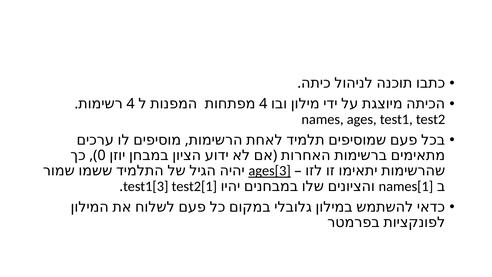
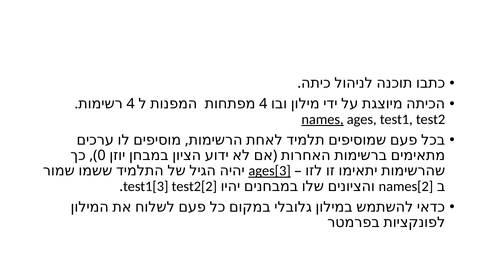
names underline: none -> present (323, 119)
test2[1: test2[1 -> test2[2 (194, 186)
names[1: names[1 -> names[2 (406, 186)
